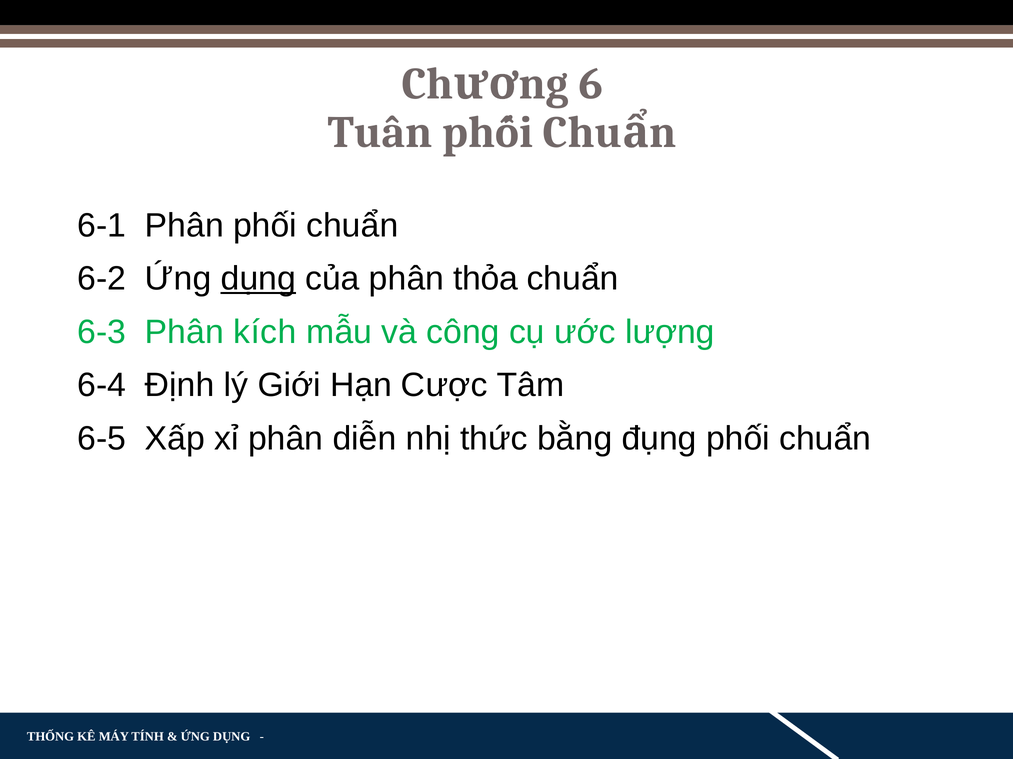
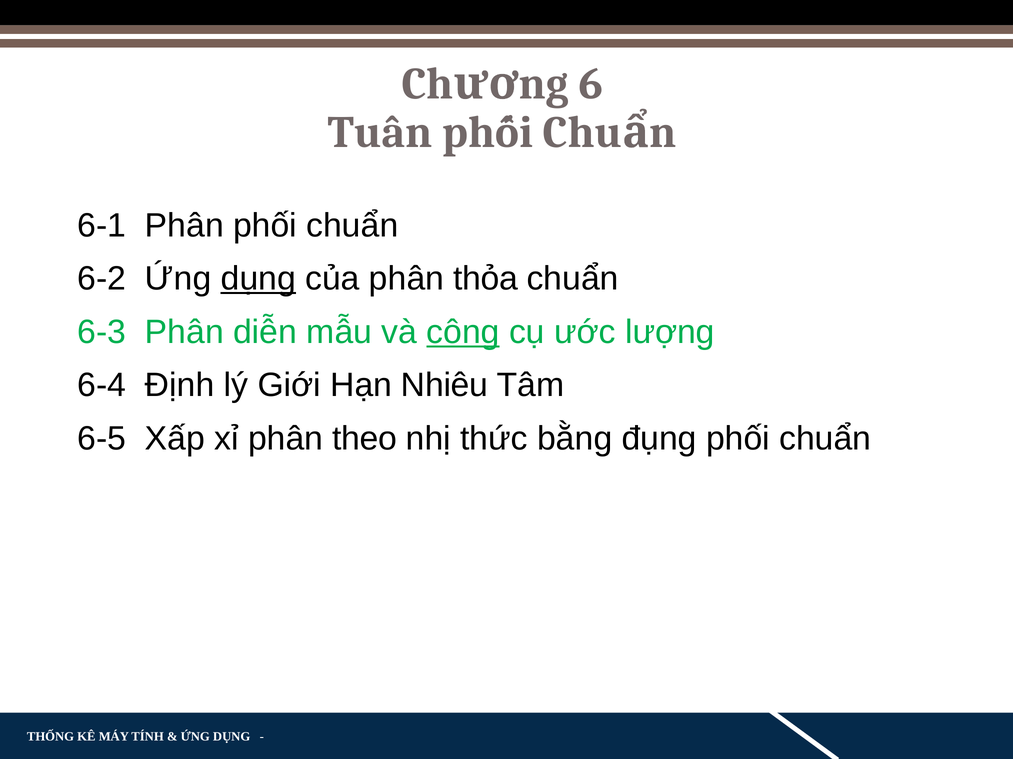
kích: kích -> diễn (265, 332)
công underline: none -> present (463, 332)
Cược: Cược -> Nhiêu (445, 386)
diễn: diễn -> theo (365, 439)
